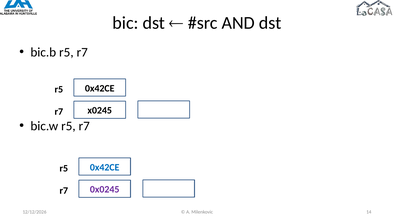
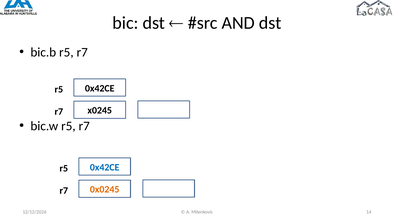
0x0245 colour: purple -> orange (105, 189)
